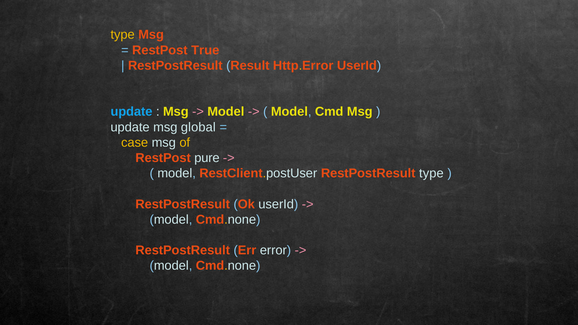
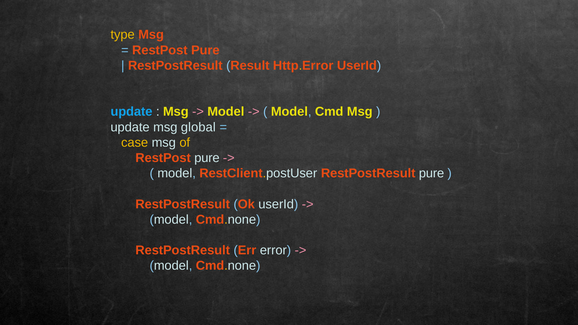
True: True -> Pure (205, 50)
RestPostResult type: type -> pure (432, 173)
